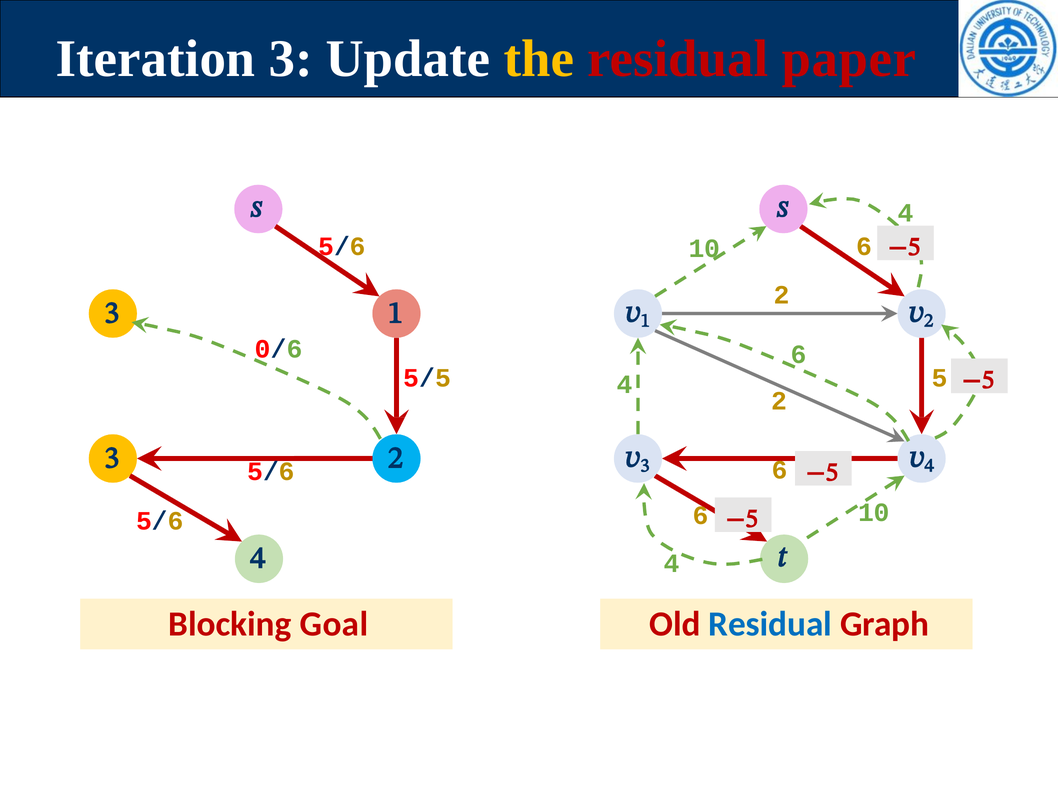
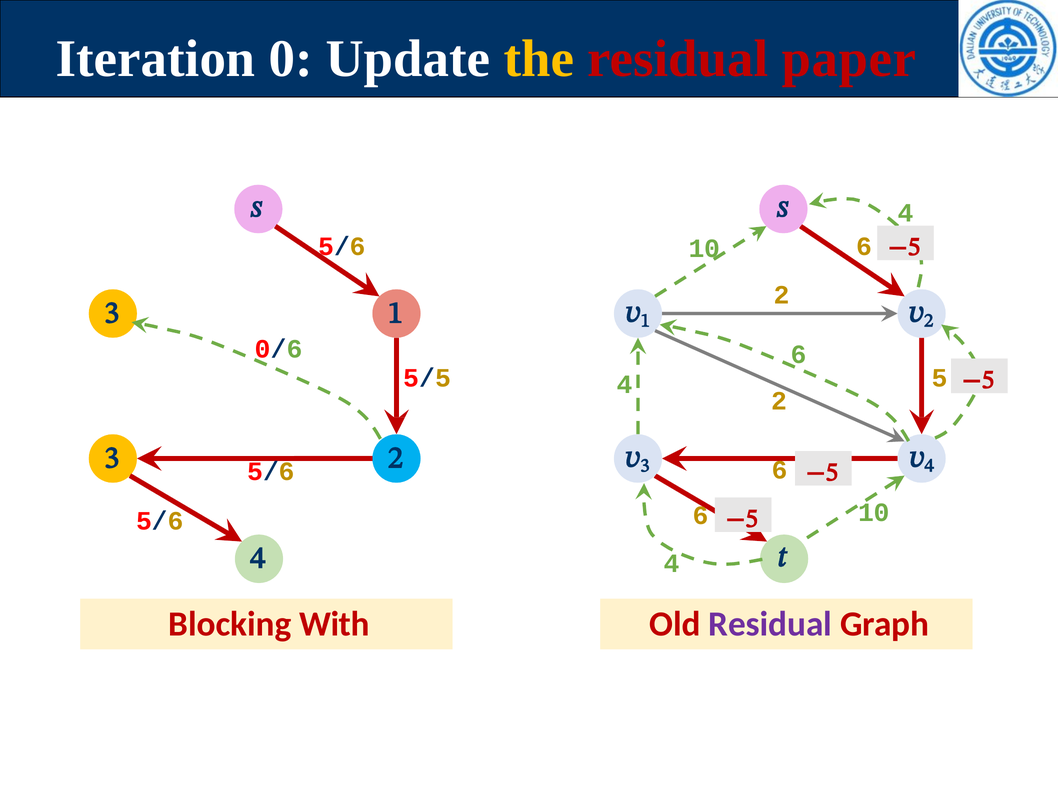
Iteration 3: 3 -> 0 (291, 59)
Goal: Goal -> With (334, 624)
Residual colour: blue -> purple (770, 624)
